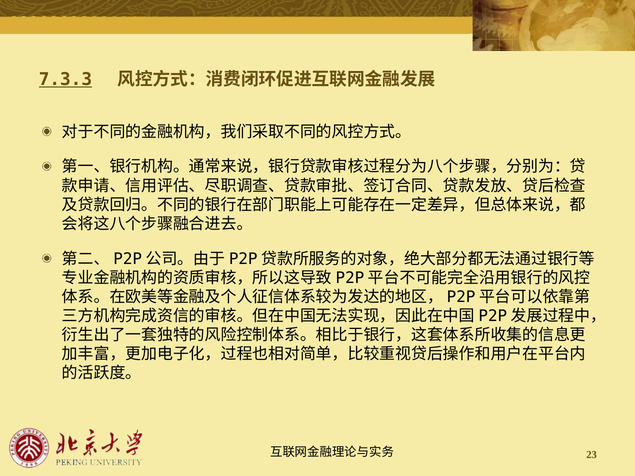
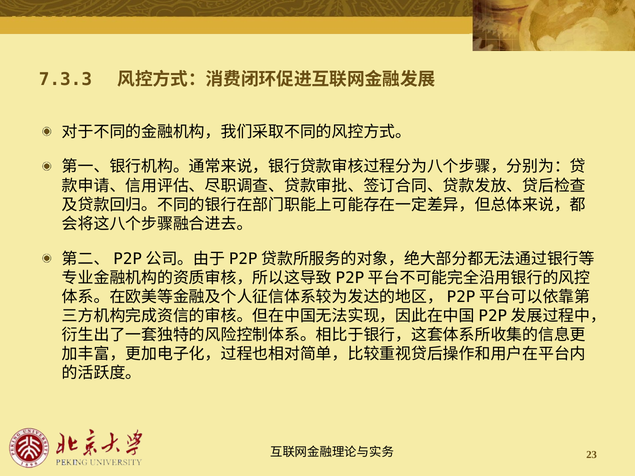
7.3.3 underline: present -> none (65, 79)
